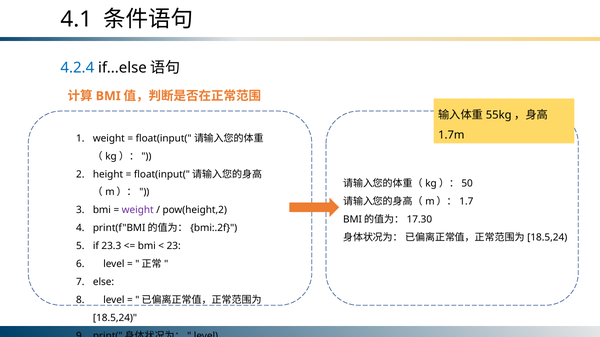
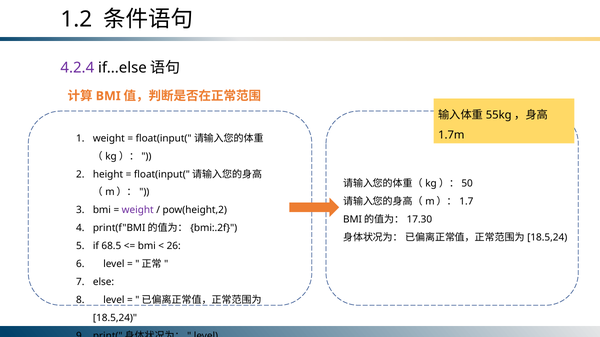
4.1: 4.1 -> 1.2 (76, 19)
4.2.4 colour: blue -> purple (77, 68)
23.3: 23.3 -> 68.5 (111, 246)
23: 23 -> 26 (174, 246)
